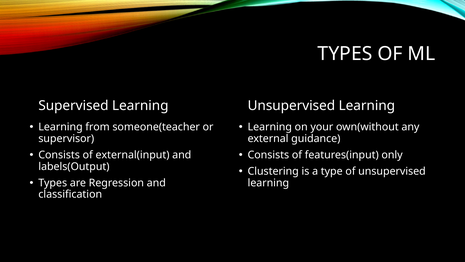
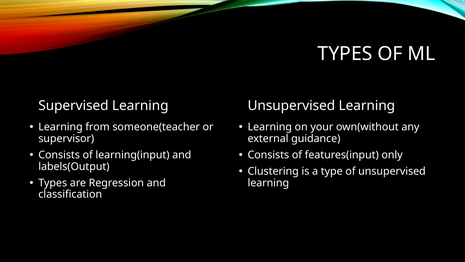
external(input: external(input -> learning(input (132, 155)
